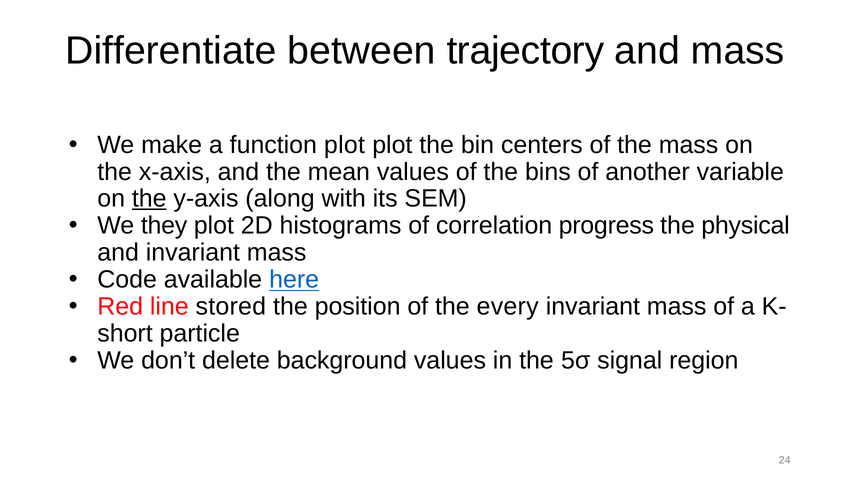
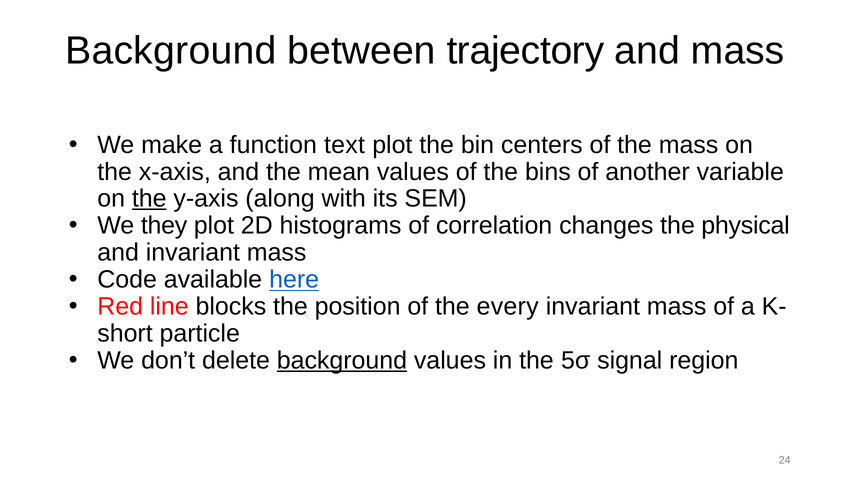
Differentiate: Differentiate -> Background (171, 51)
function plot: plot -> text (344, 145)
progress: progress -> changes (606, 225)
stored: stored -> blocks (231, 306)
background underline: none -> present (342, 360)
